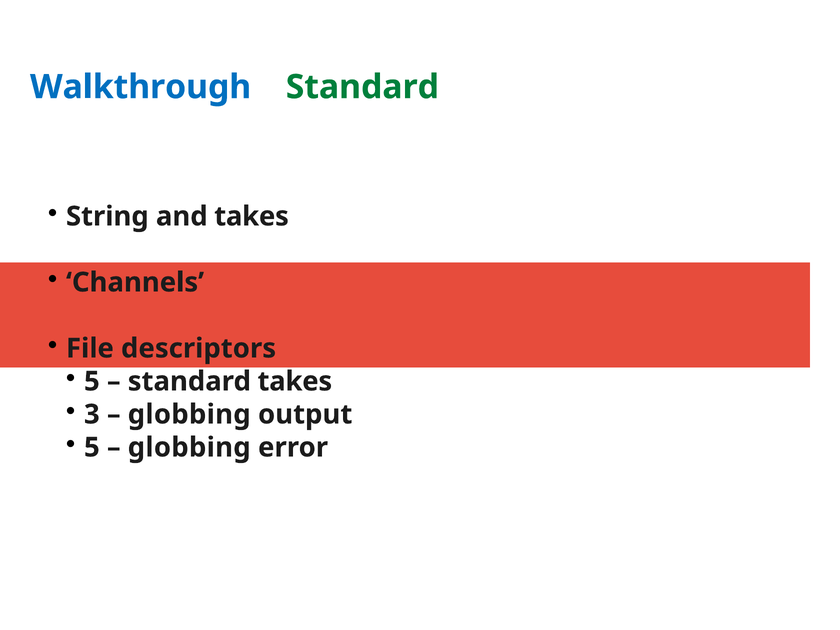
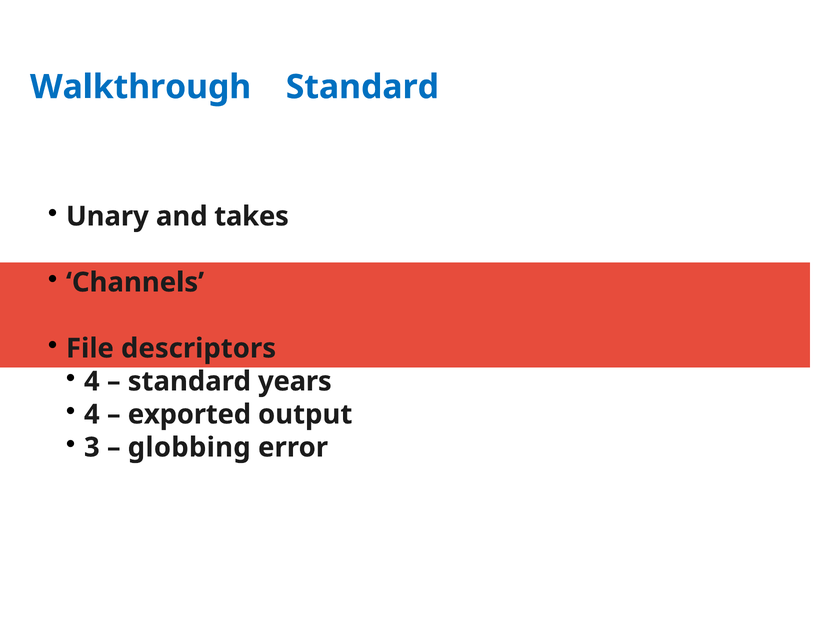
Standard colour: green -> blue (362, 87)
String: String -> Unary (107, 216)
5: 5 -> 4 (92, 381)
standard takes: takes -> years (295, 381)
3: 3 -> 4 (92, 414)
globbing: globbing -> exported (189, 414)
5: 5 -> 3 (92, 447)
